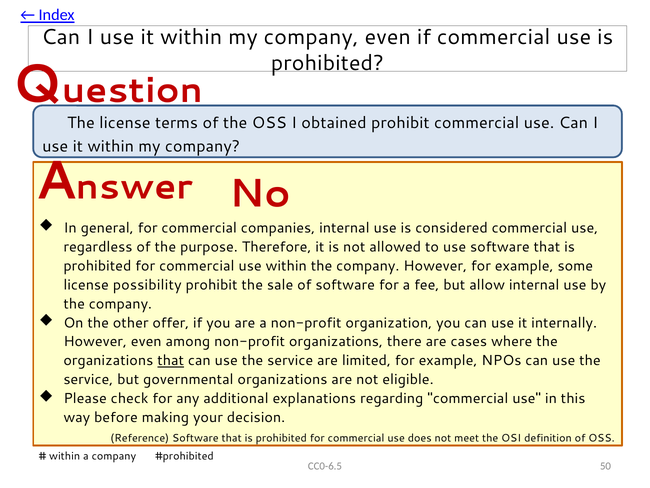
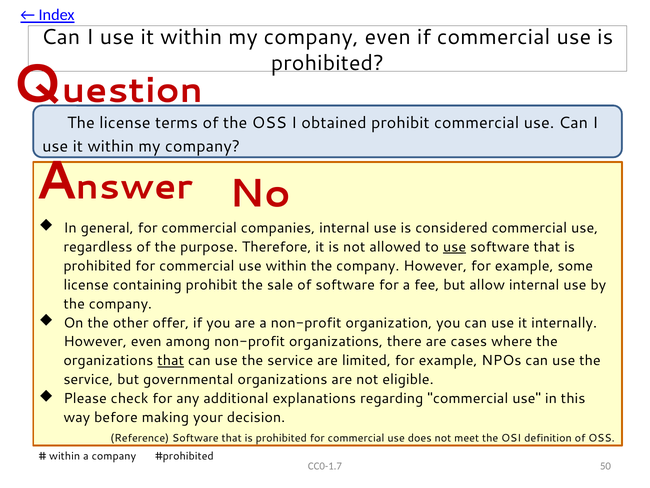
use underline: none -> present (455, 247)
possibility: possibility -> containing (147, 284)
CC0-6.5: CC0-6.5 -> CC0-1.7 (325, 466)
